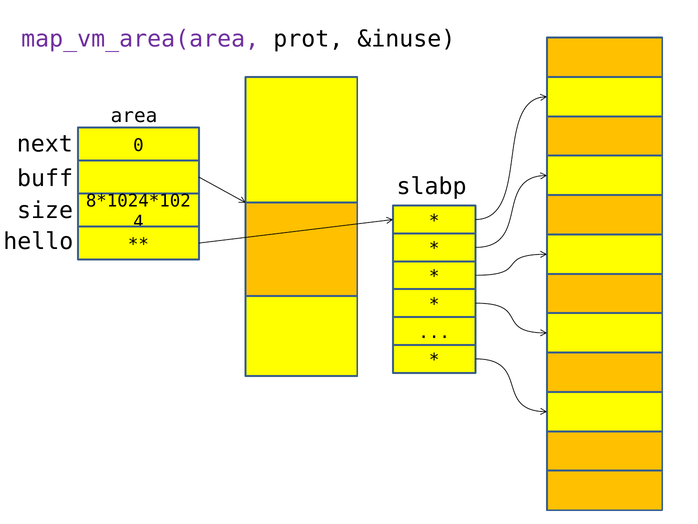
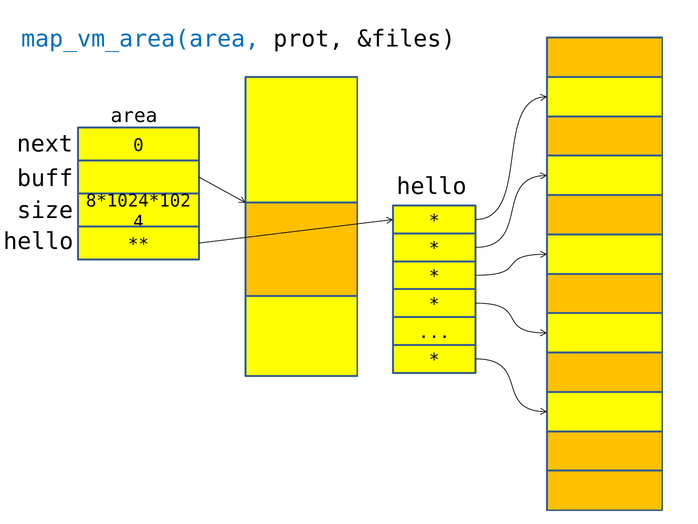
map_vm_area(area colour: purple -> blue (140, 39)
&inuse: &inuse -> &files (406, 39)
slabp: slabp -> hello (432, 186)
